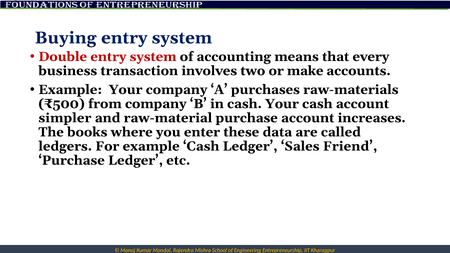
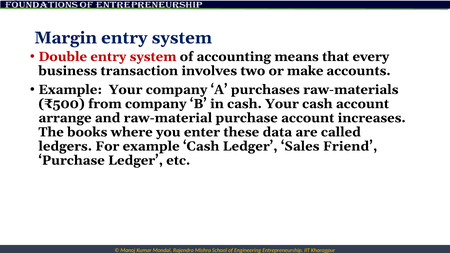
Buying: Buying -> Margin (66, 38)
simpler: simpler -> arrange (65, 118)
